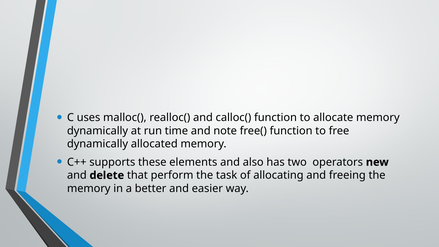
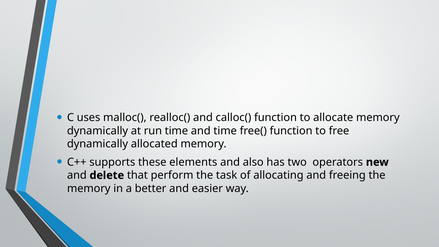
and note: note -> time (225, 131)
